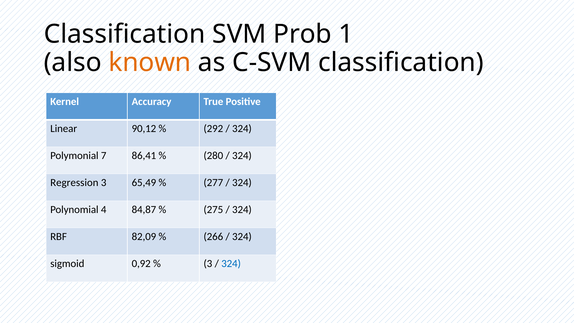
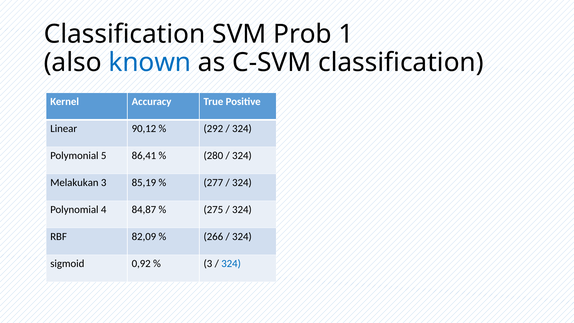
known colour: orange -> blue (150, 62)
7: 7 -> 5 (104, 156)
Regression: Regression -> Melakukan (74, 183)
65,49: 65,49 -> 85,19 (144, 183)
